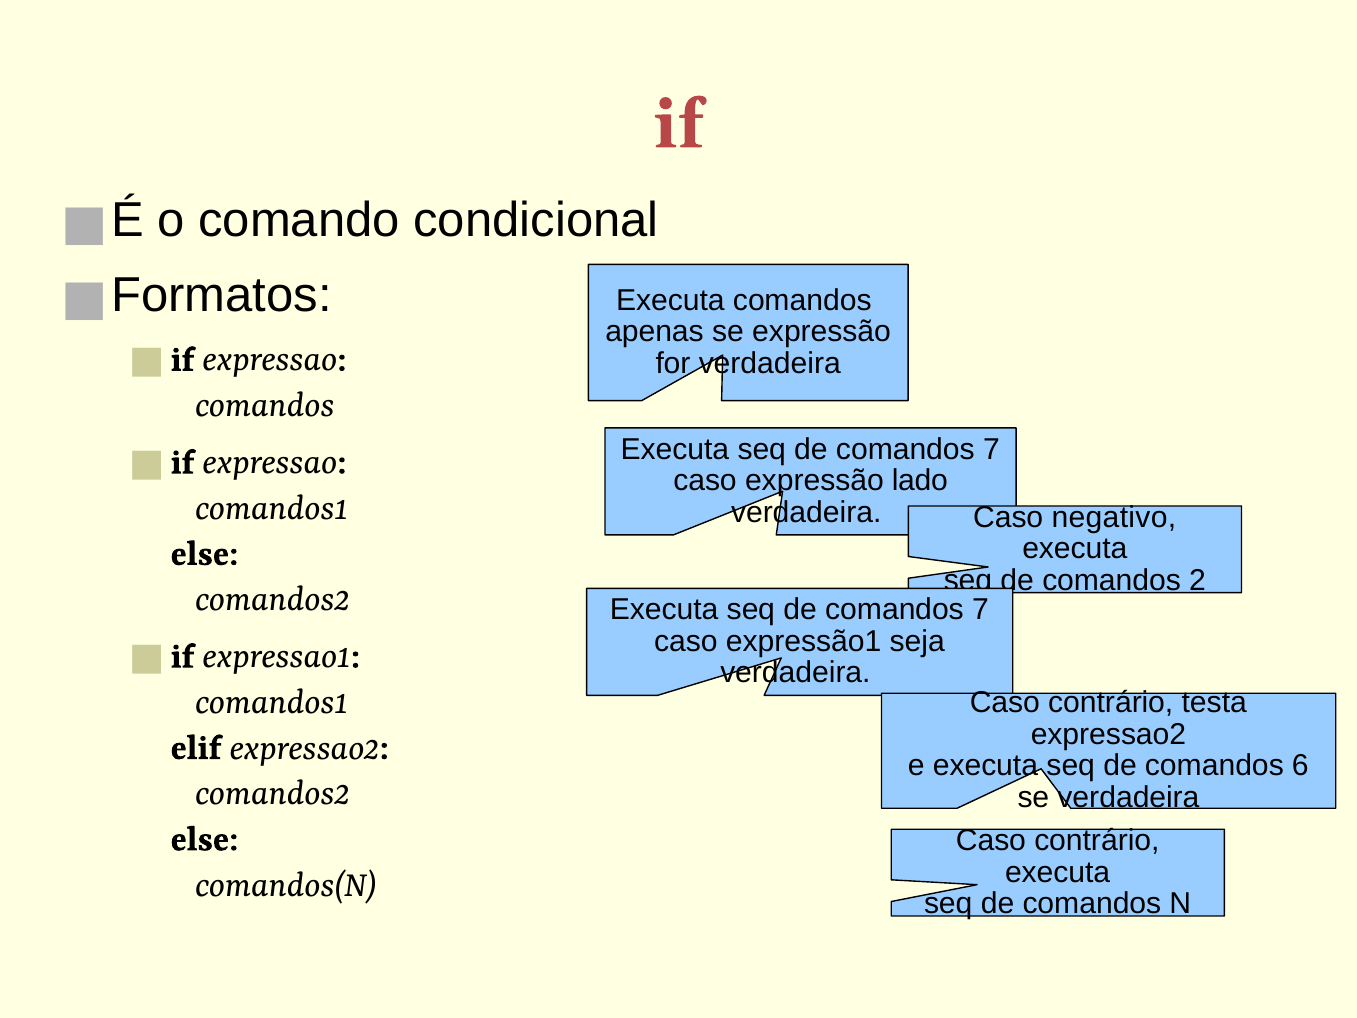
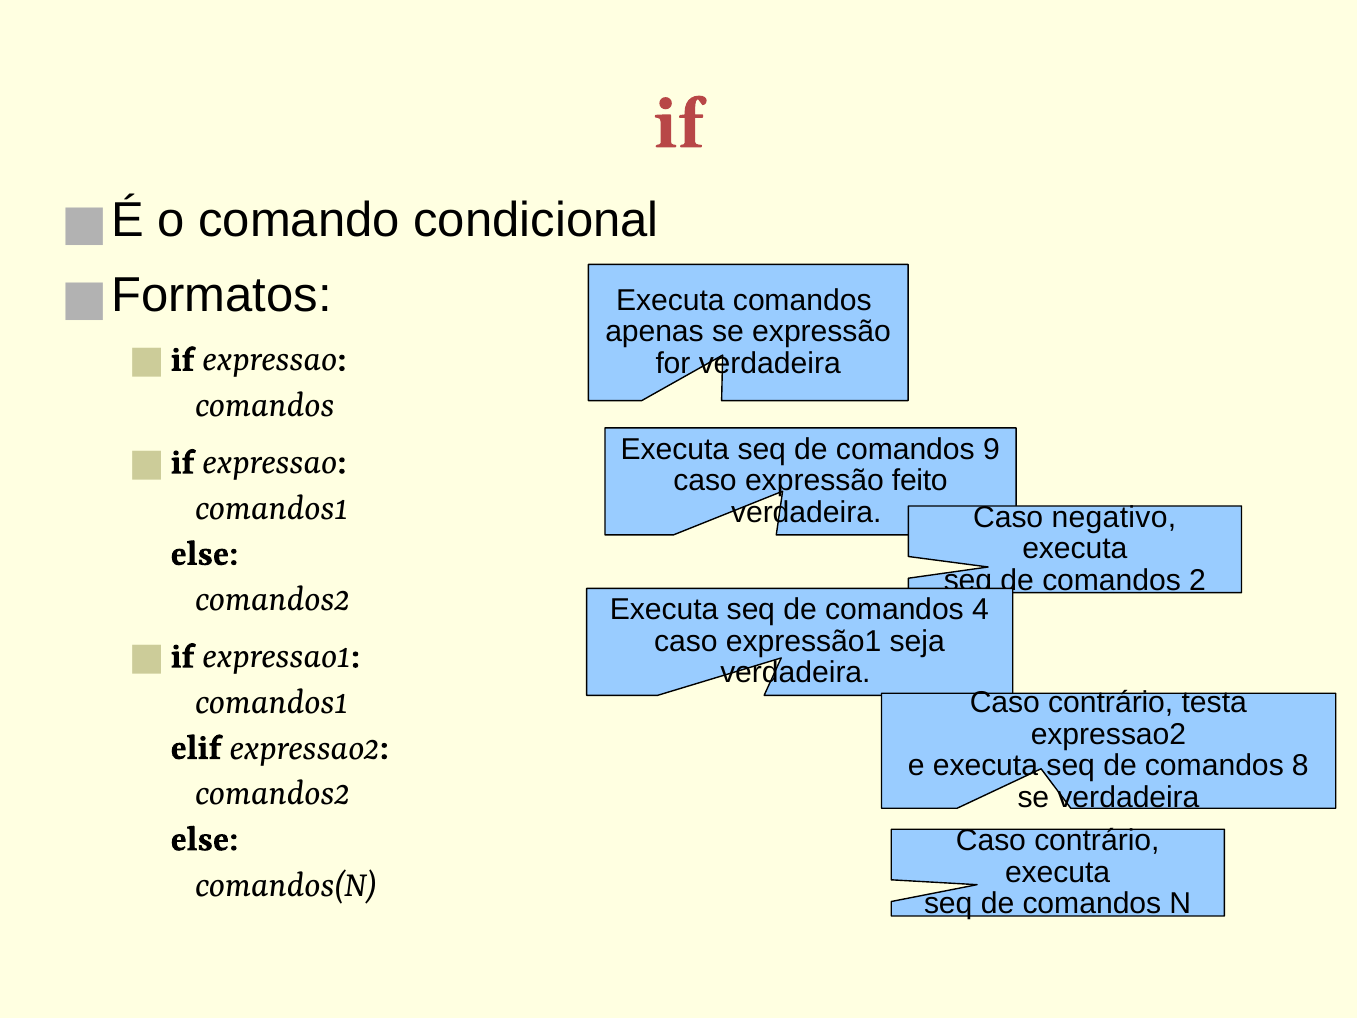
7: 7 -> 9 (991, 449)
lado: lado -> feito (920, 481)
7: 7 -> 4 (981, 610)
6: 6 -> 8 (1300, 766)
